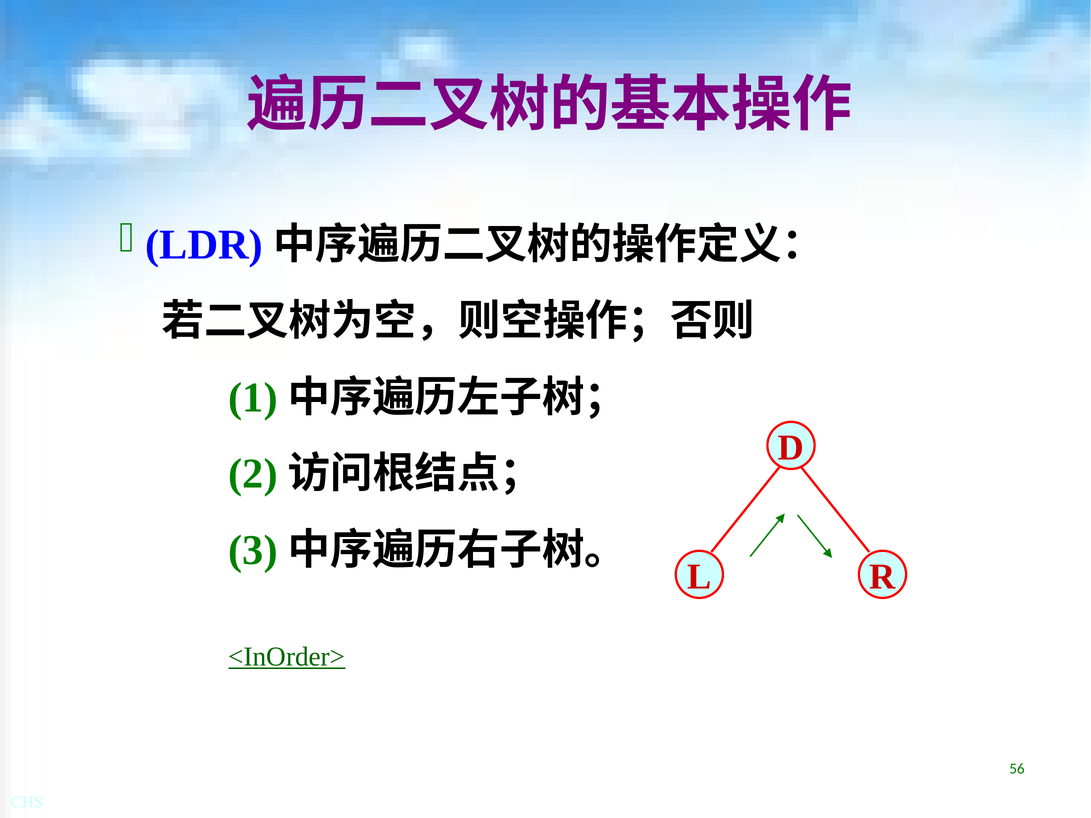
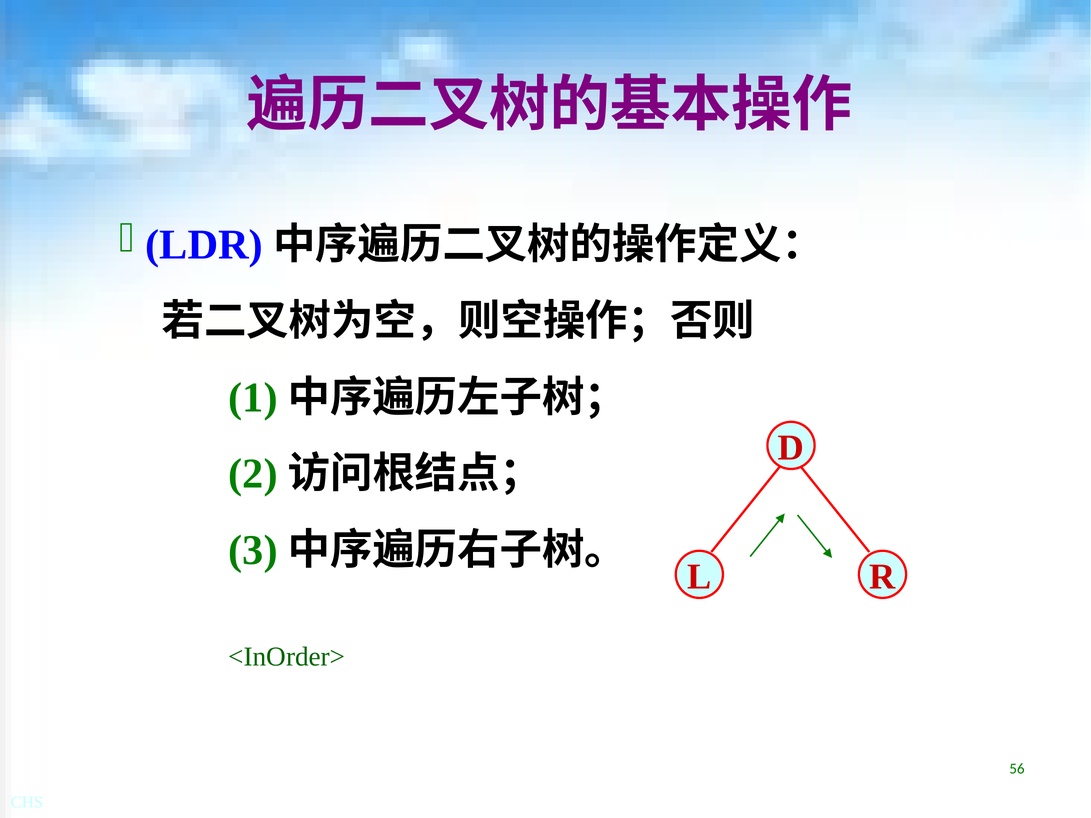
<InOrder> underline: present -> none (287, 657)
